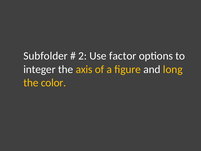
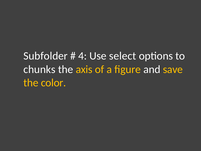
2: 2 -> 4 (83, 56)
factor: factor -> select (123, 56)
integer: integer -> chunks (39, 69)
long: long -> save (173, 69)
